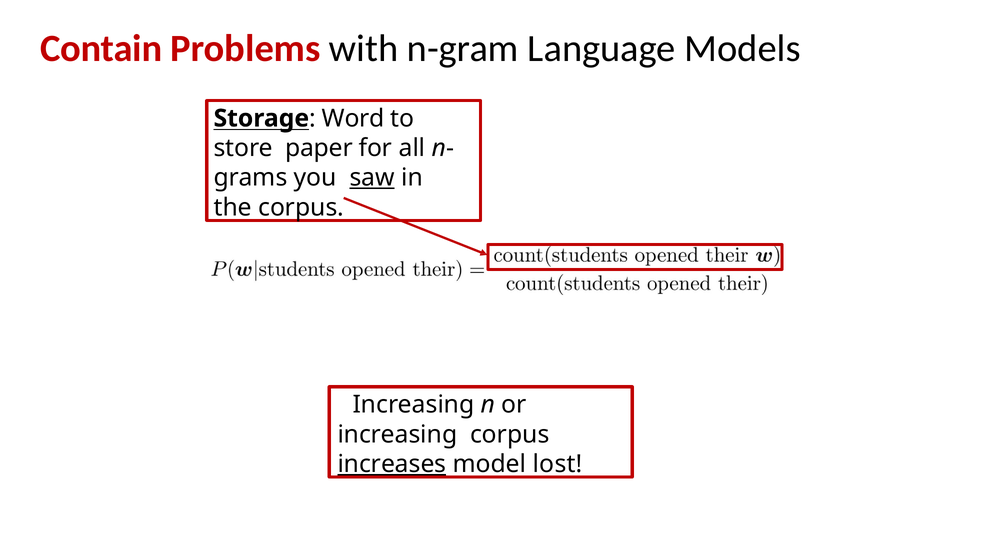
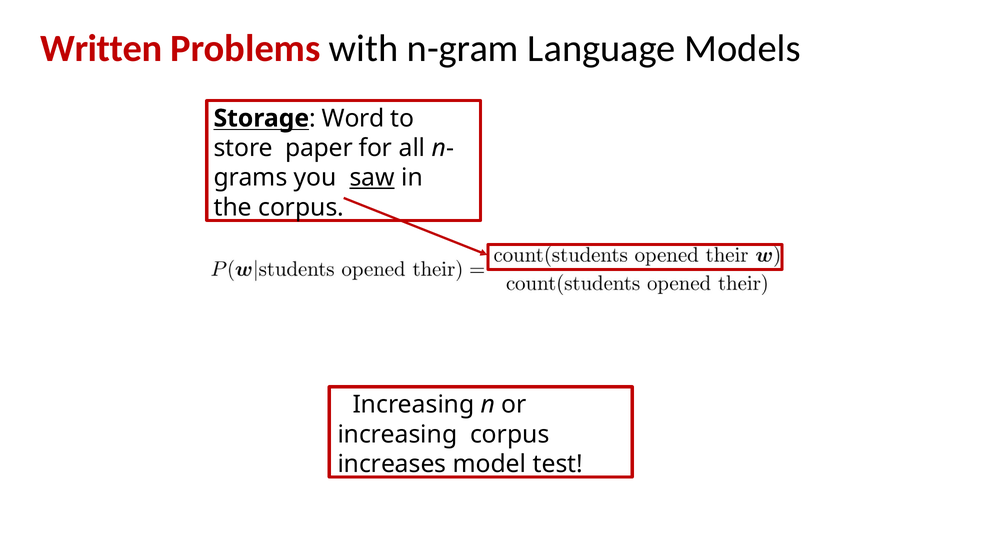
Contain: Contain -> Written (101, 48)
increases underline: present -> none (392, 464)
lost: lost -> test (558, 464)
